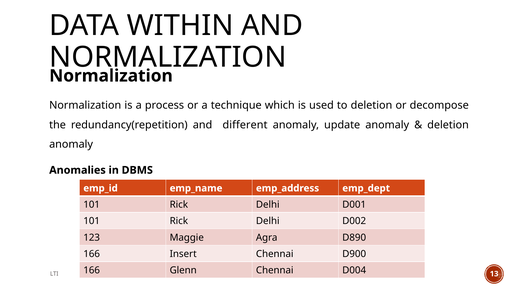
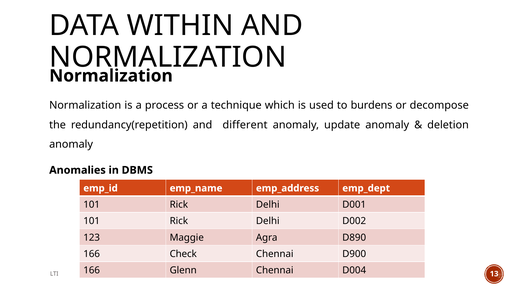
to deletion: deletion -> burdens (372, 106)
Insert: Insert -> Check (183, 254)
